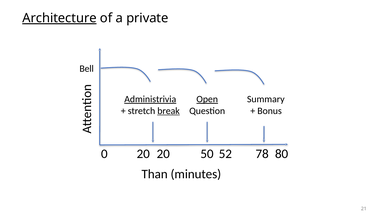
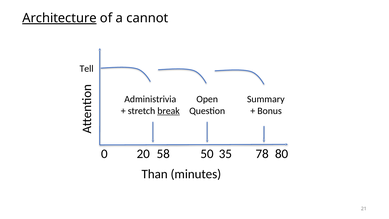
private: private -> cannot (147, 18)
Bell: Bell -> Tell (87, 69)
Administrivia underline: present -> none (150, 99)
Open underline: present -> none (207, 99)
20 20: 20 -> 58 (163, 154)
52: 52 -> 35 (225, 154)
